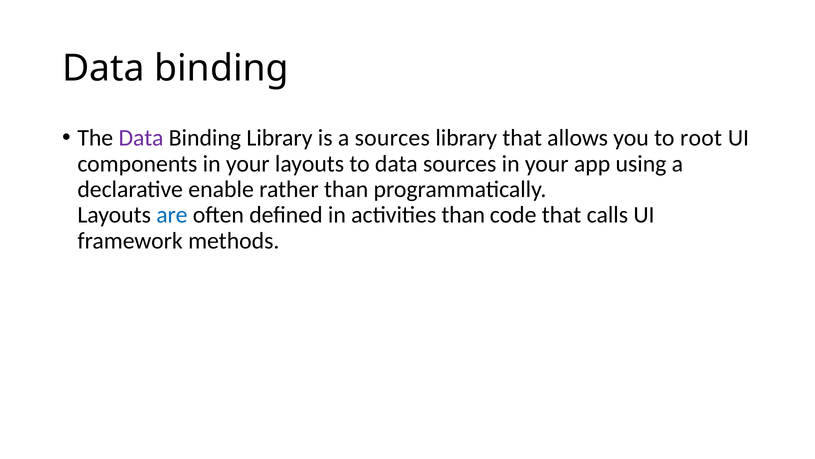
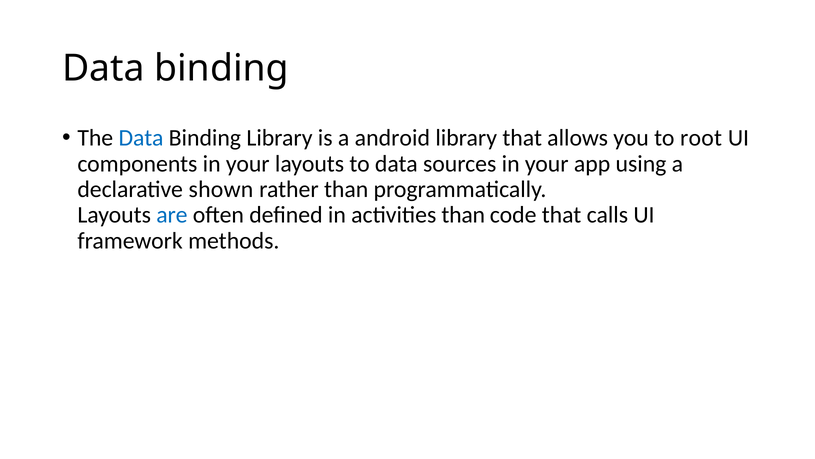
Data colour: purple -> blue (141, 138)
a sources: sources -> android (392, 138)
enable: enable -> shown (221, 189)
